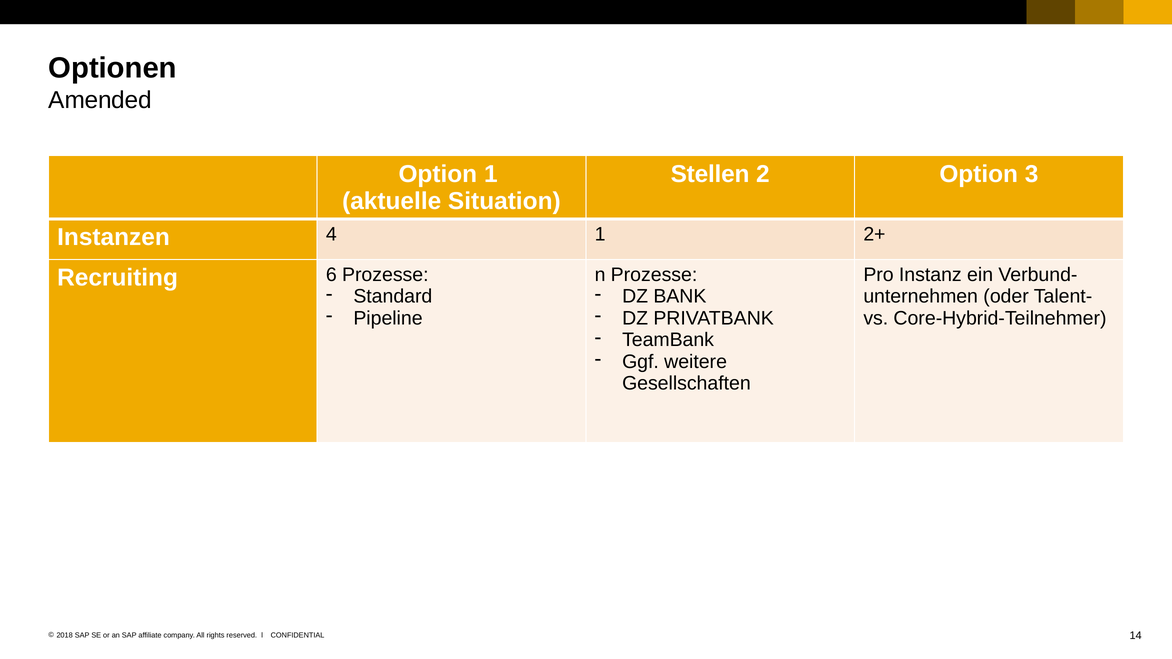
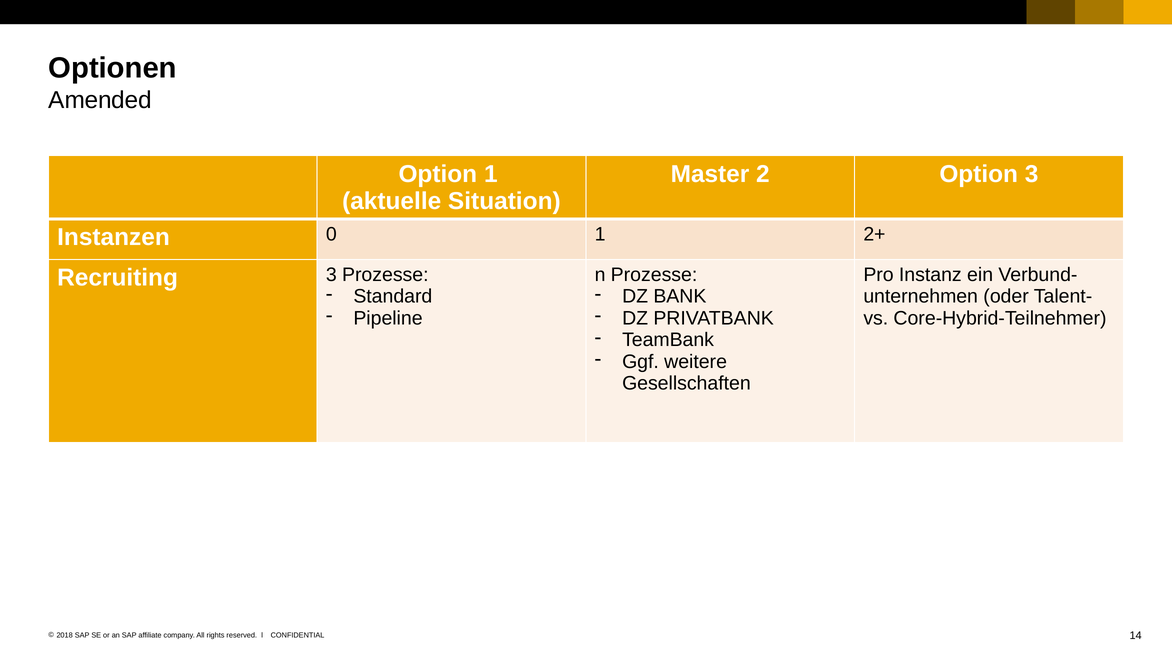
Stellen: Stellen -> Master (710, 174)
4: 4 -> 0 (331, 235)
Recruiting 6: 6 -> 3 (331, 275)
